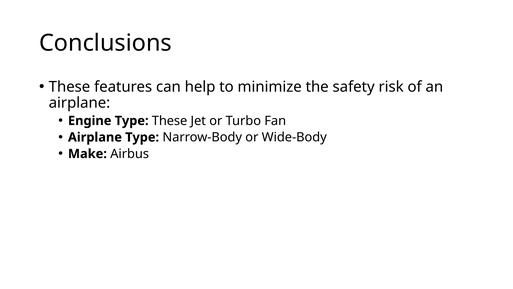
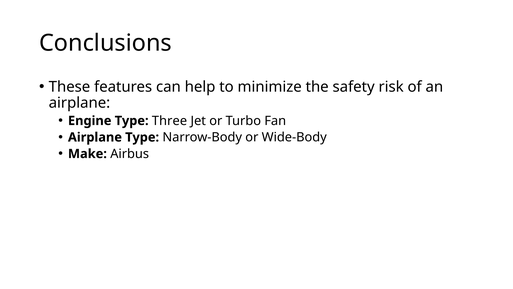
Type These: These -> Three (170, 121)
